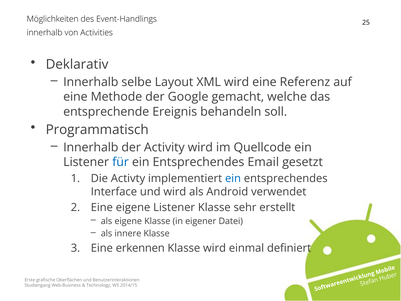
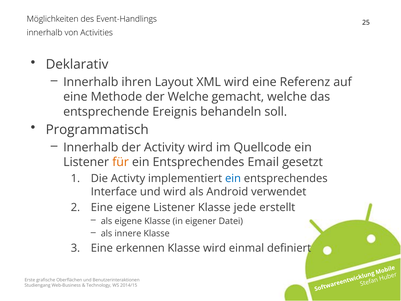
selbe: selbe -> ihren (137, 82)
der Google: Google -> Welche (188, 97)
für colour: blue -> orange (121, 162)
sehr: sehr -> jede (245, 207)
